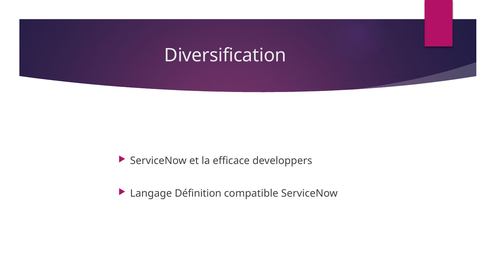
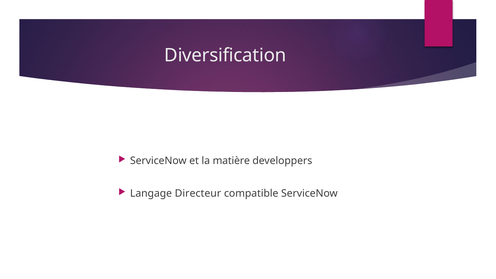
efficace: efficace -> matière (231, 161)
Définition: Définition -> Directeur (198, 193)
